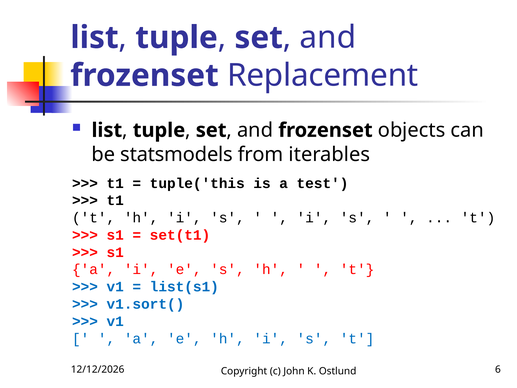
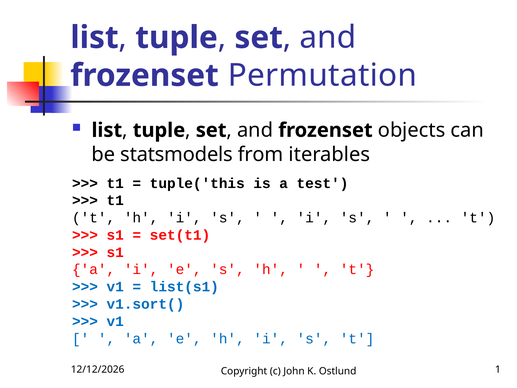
Replacement: Replacement -> Permutation (322, 75)
6: 6 -> 1 (498, 369)
